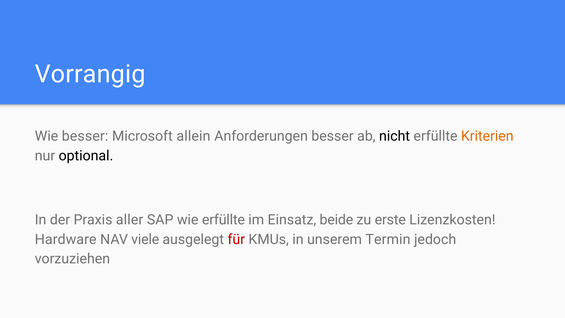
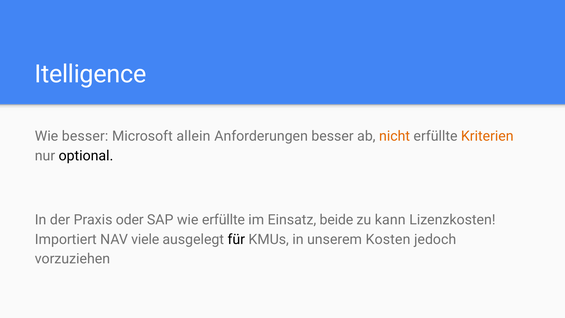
Vorrangig: Vorrangig -> Itelligence (90, 74)
nicht colour: black -> orange (395, 136)
aller: aller -> oder (130, 220)
erste: erste -> kann (390, 220)
Hardware: Hardware -> Importiert (66, 239)
für colour: red -> black (236, 239)
Termin: Termin -> Kosten (388, 239)
